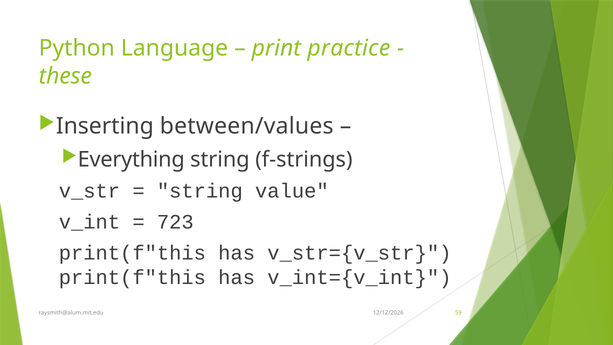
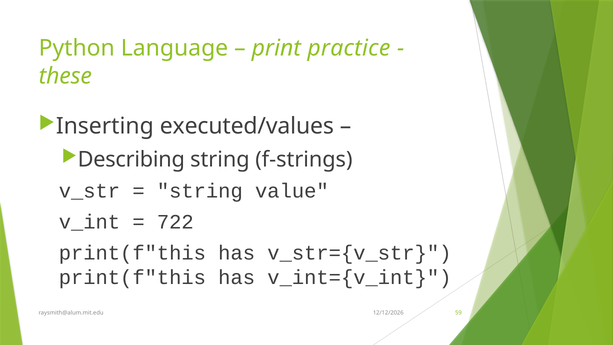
between/values: between/values -> executed/values (247, 126)
Everything: Everything -> Describing (131, 159)
723: 723 -> 722 (175, 222)
